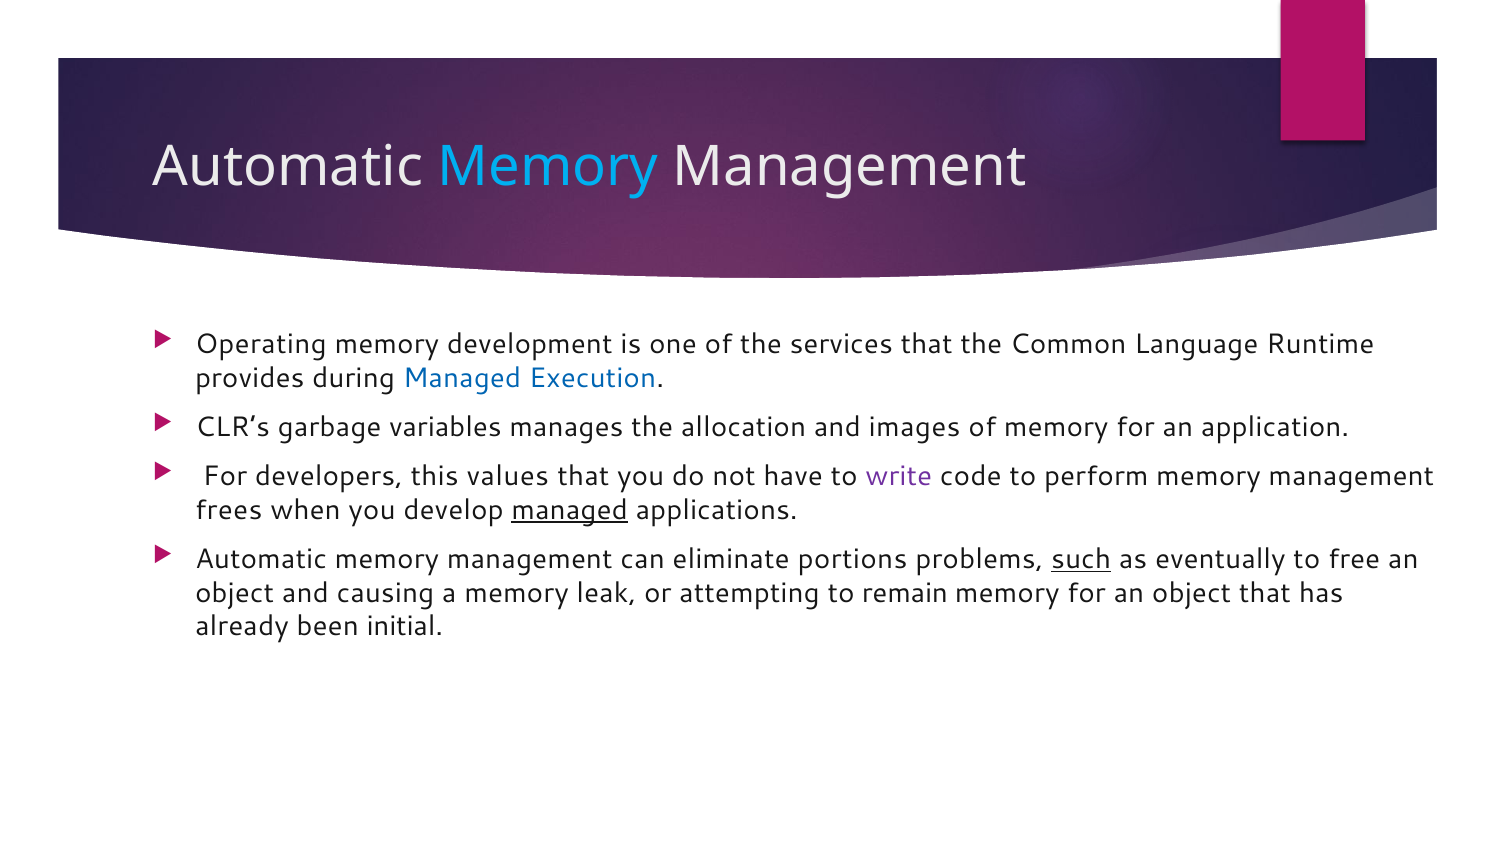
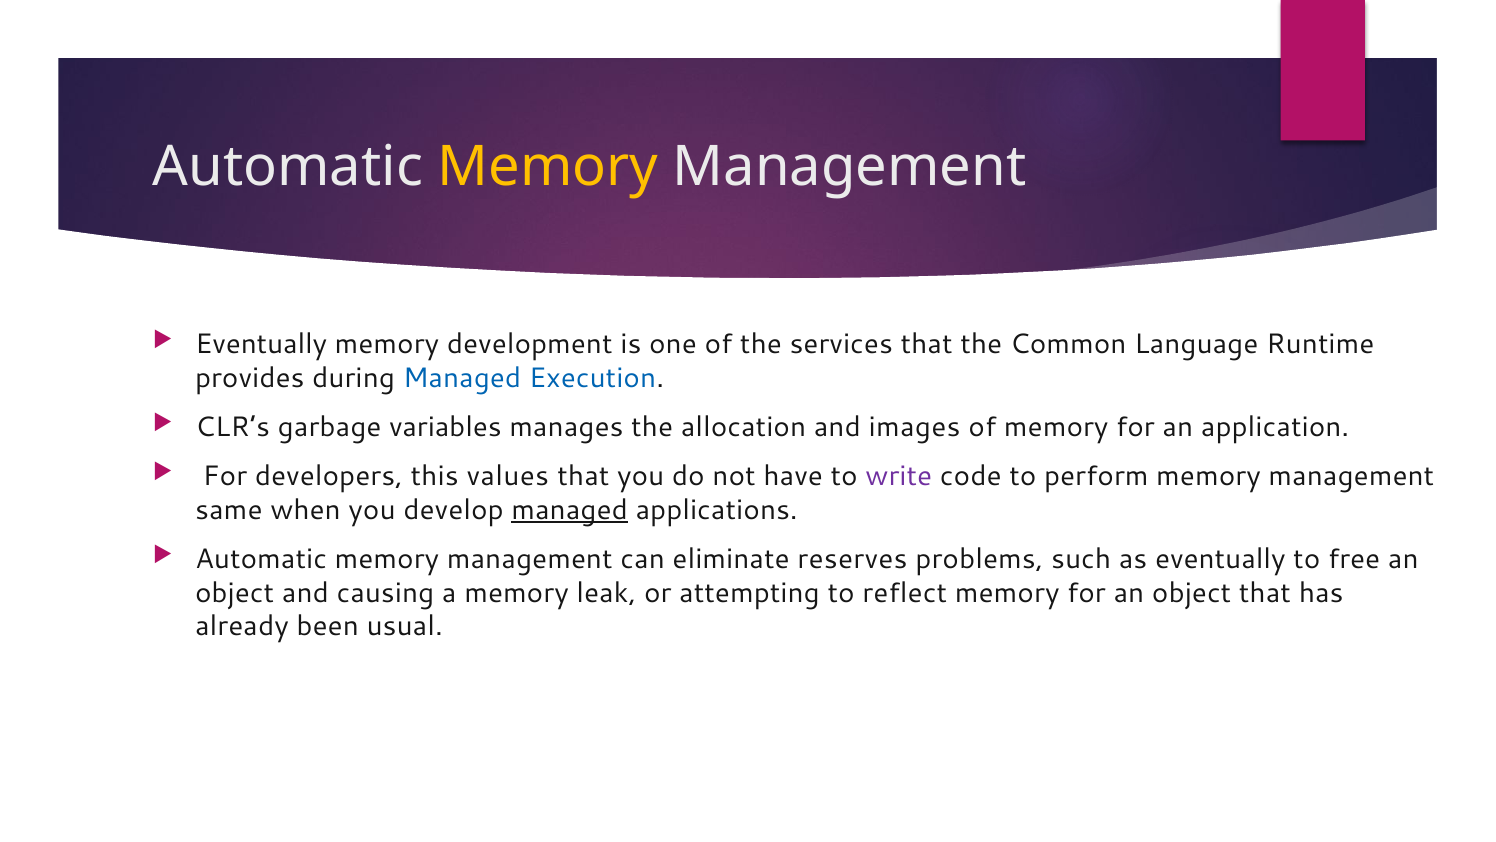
Memory colour: light blue -> yellow (548, 167)
Operating: Operating -> Eventually (261, 344)
frees: frees -> same (229, 510)
portions: portions -> reserves (853, 559)
such underline: present -> none (1081, 559)
remain: remain -> reflect (905, 593)
initial: initial -> usual (405, 626)
